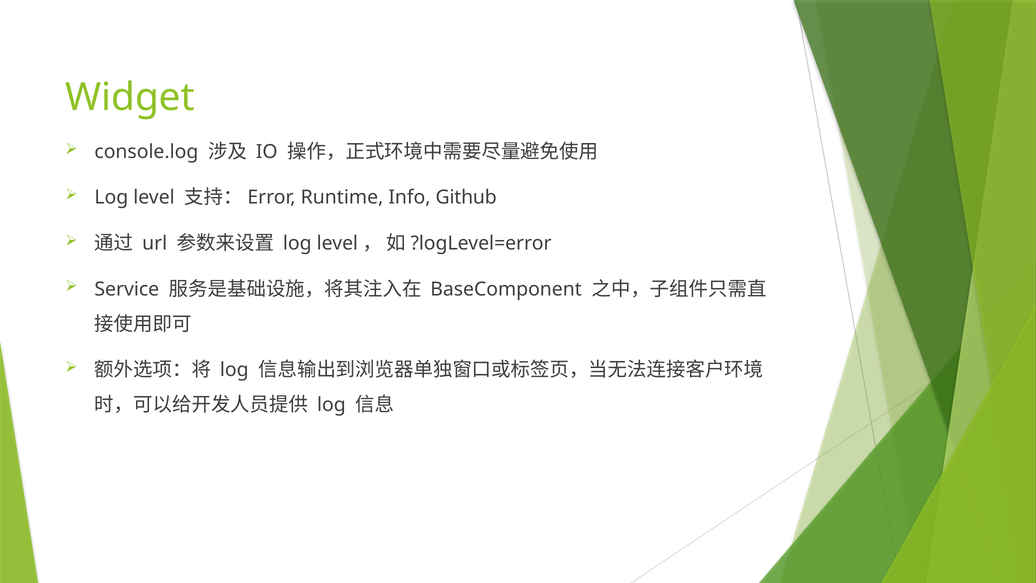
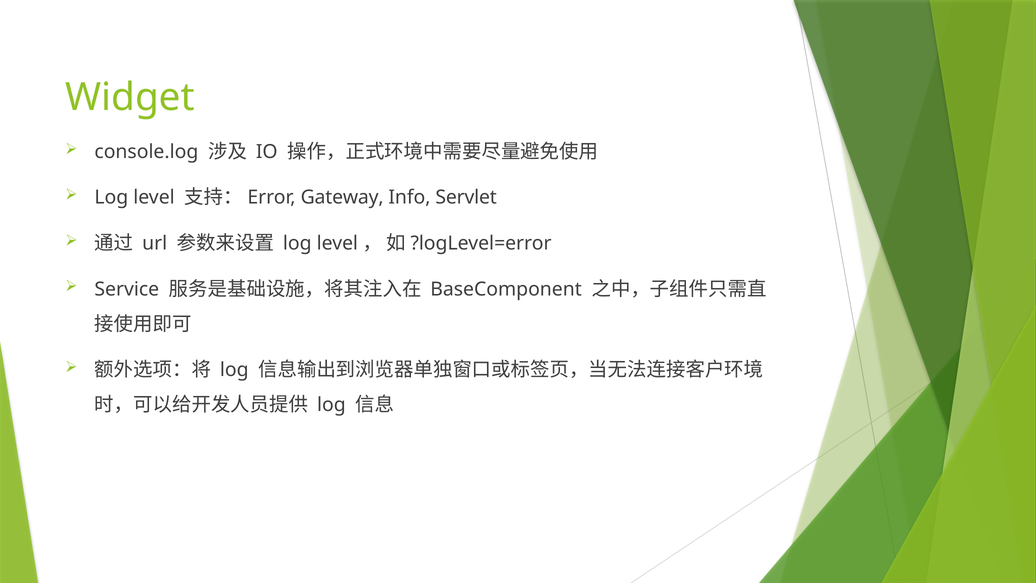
Runtime: Runtime -> Gateway (342, 197)
Github: Github -> Servlet (466, 197)
